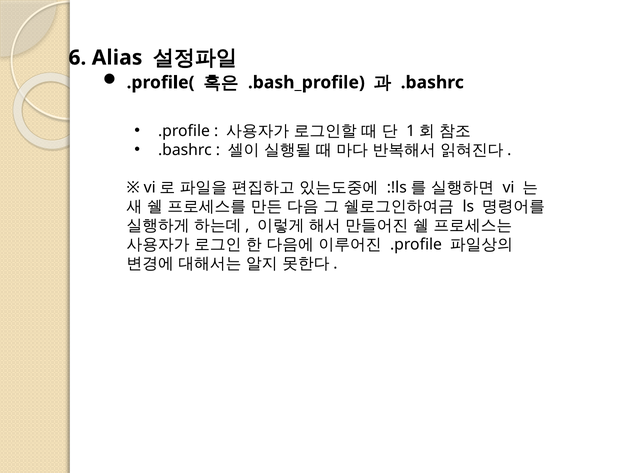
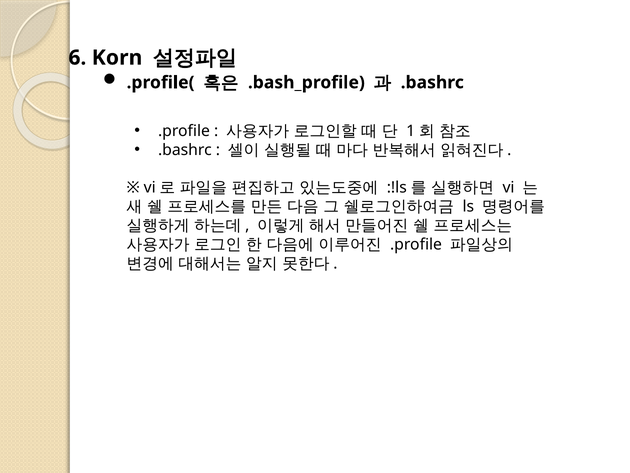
Alias: Alias -> Korn (117, 58)
